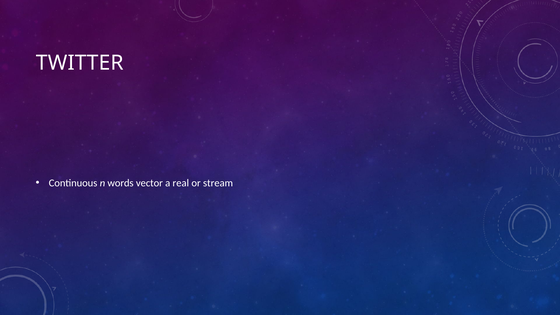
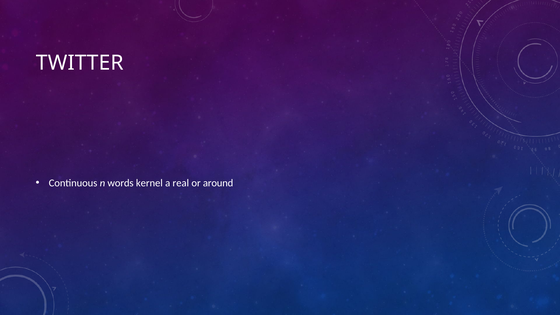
vector: vector -> kernel (149, 183)
stream: stream -> around (218, 183)
